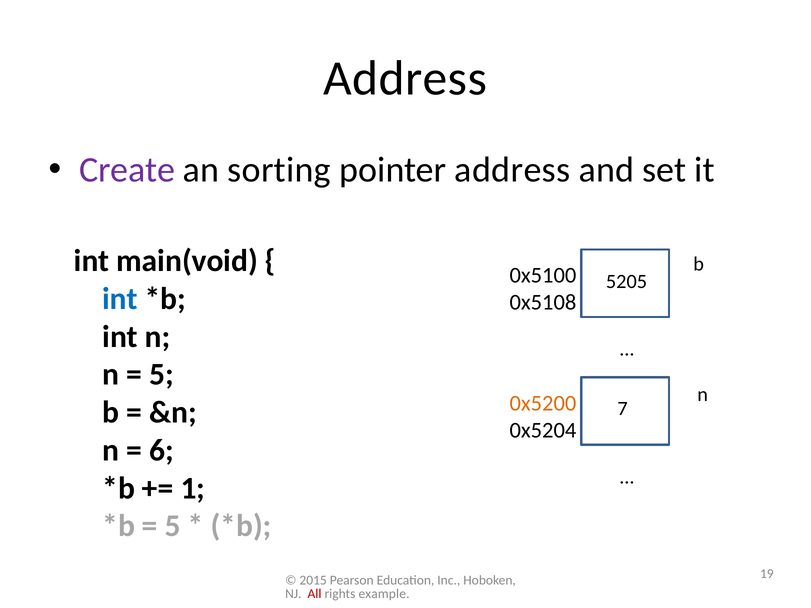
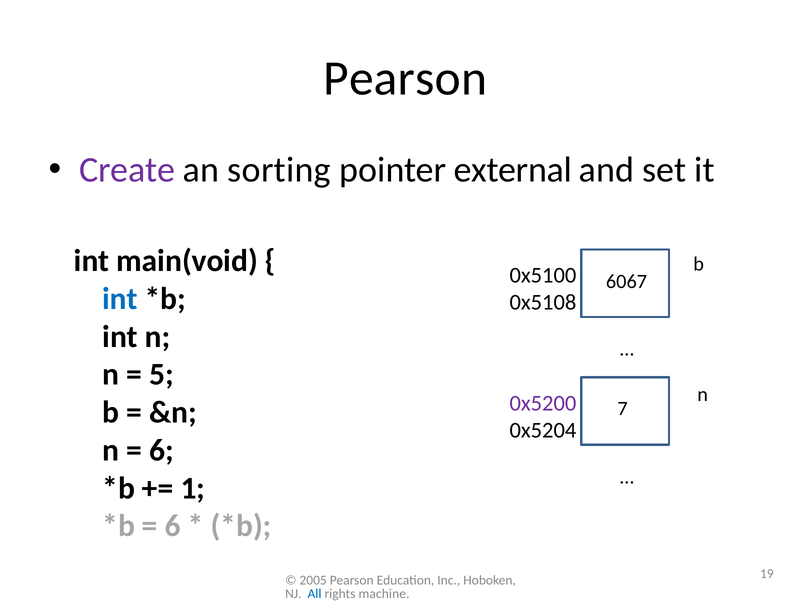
Address: Address -> Pearson (405, 79)
pointer address: address -> external (513, 170)
5205: 5205 -> 6067 (627, 282)
0x5200 colour: orange -> purple (543, 403)
5: 5 -> 6 (173, 526)
2015: 2015 -> 2005 (313, 581)
All colour: red -> blue (315, 594)
example: example -> machine (384, 594)
